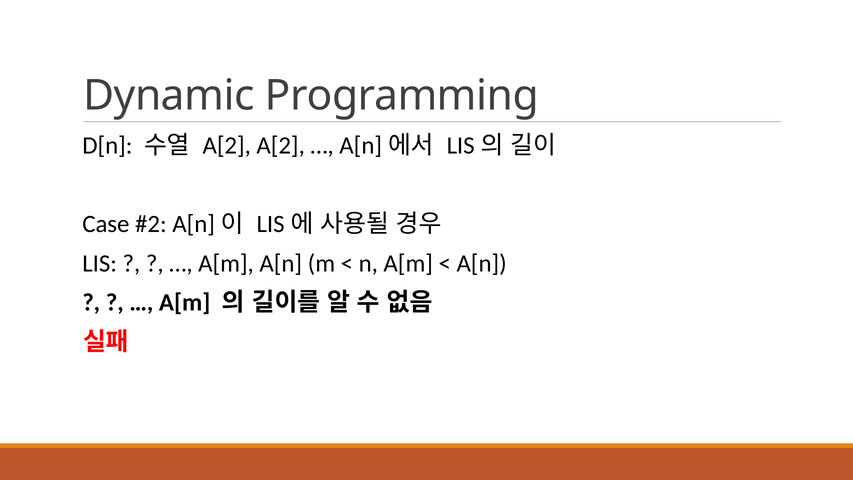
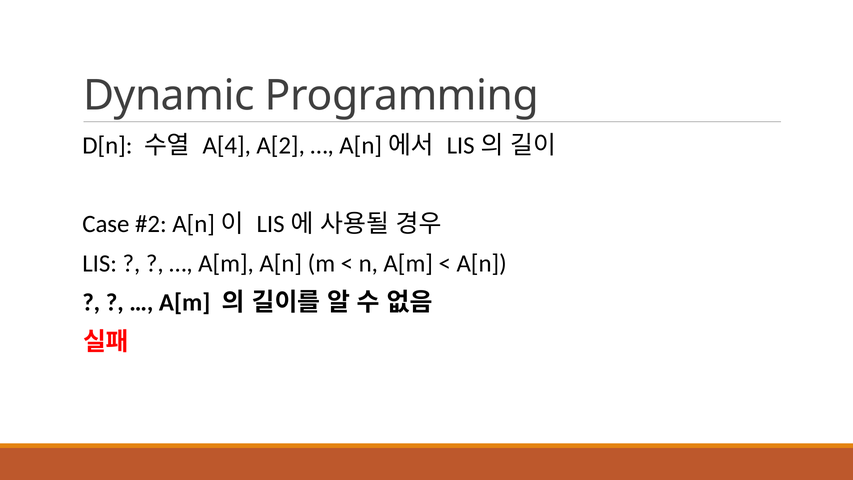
A[2: A[2 -> A[4 (227, 146)
